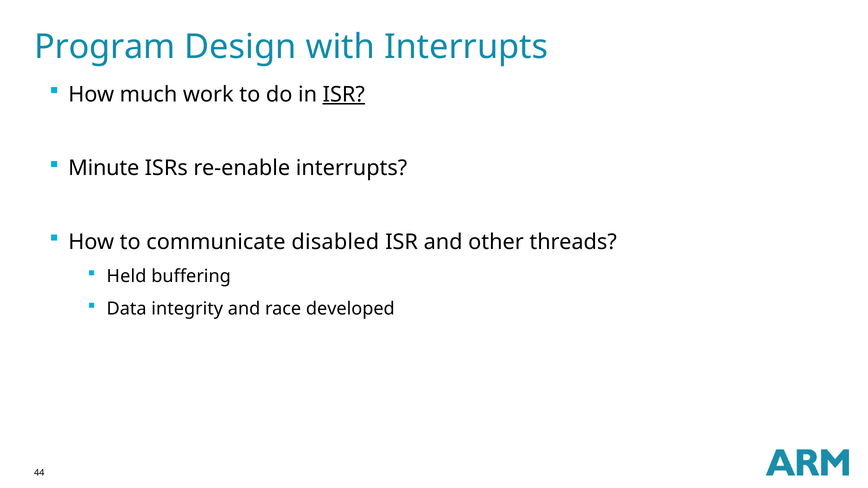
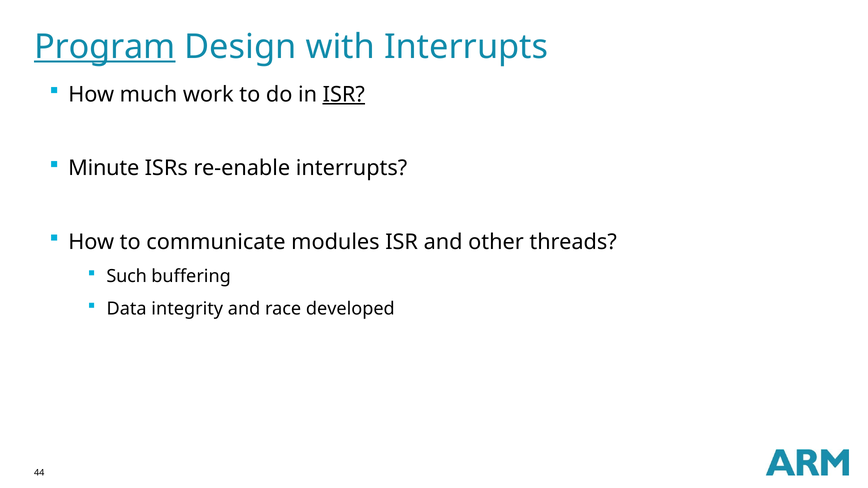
Program underline: none -> present (105, 47)
disabled: disabled -> modules (335, 242)
Held: Held -> Such (127, 277)
